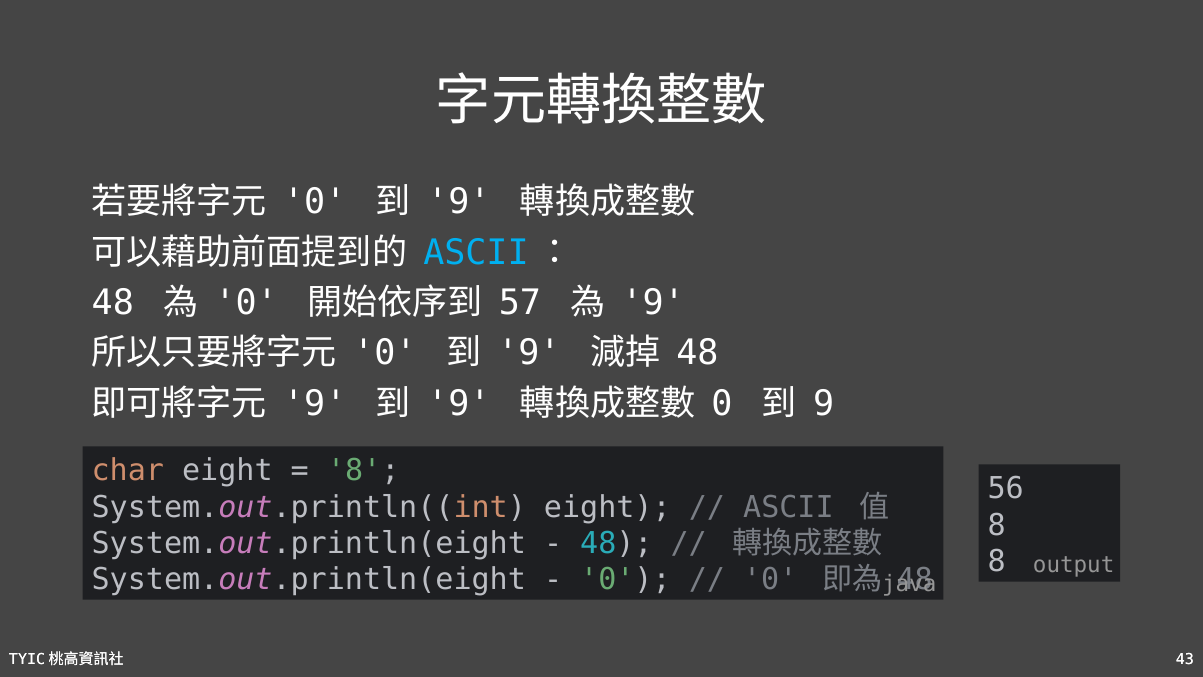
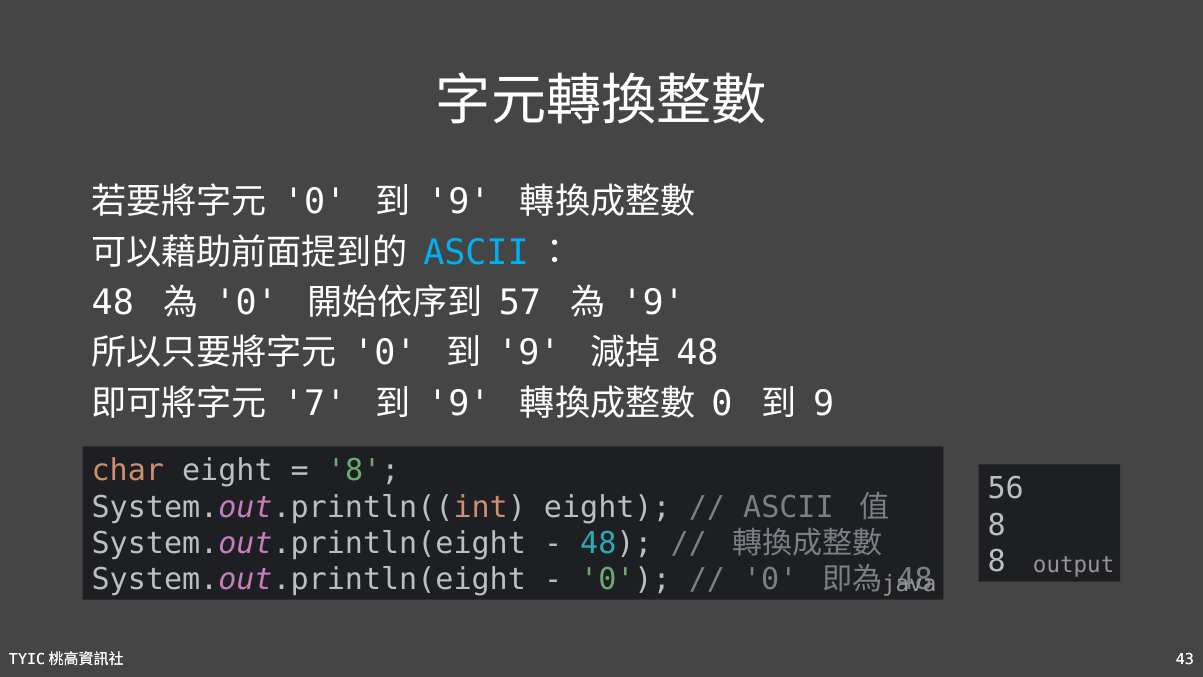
9: 9 -> 7 (315, 404)
